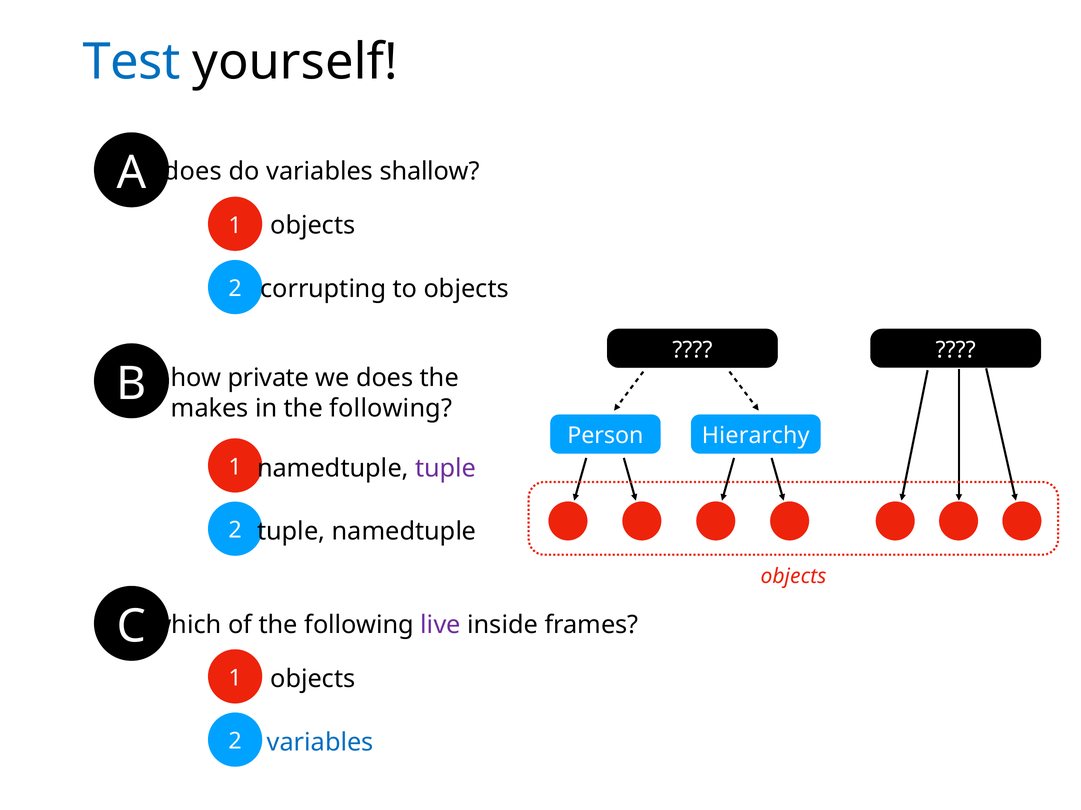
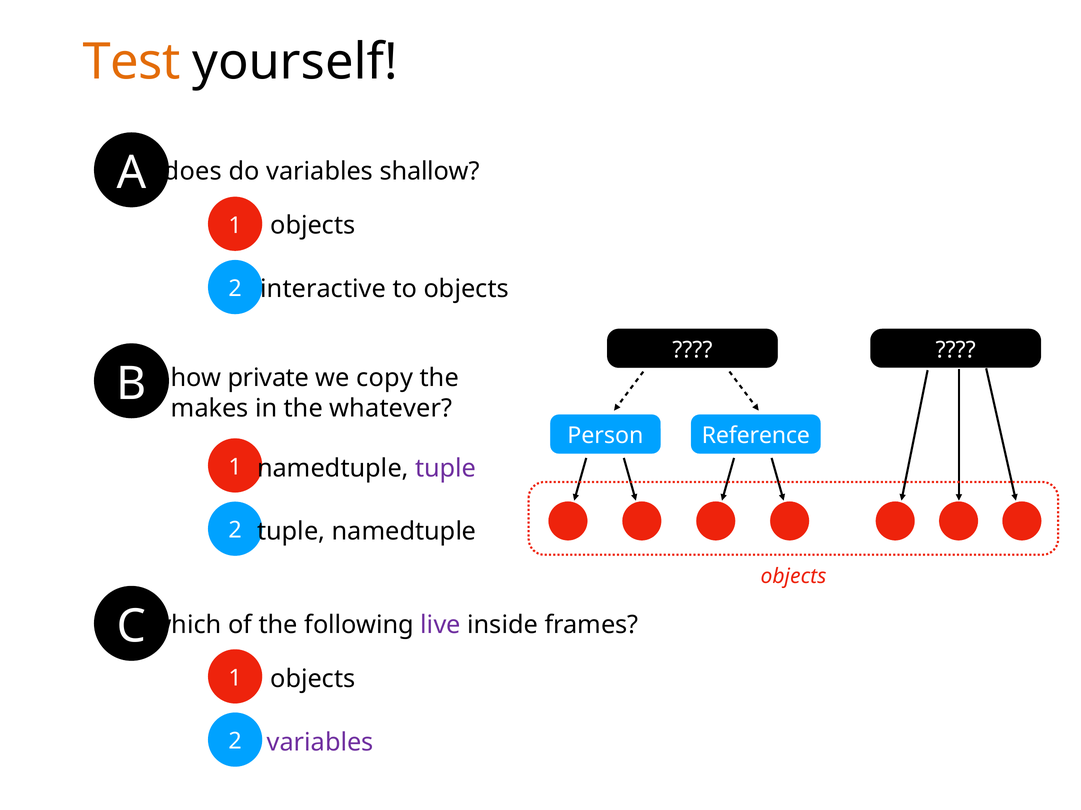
Test colour: blue -> orange (131, 62)
corrupting: corrupting -> interactive (323, 289)
we does: does -> copy (385, 378)
in the following: following -> whatever (391, 409)
Hierarchy: Hierarchy -> Reference (756, 436)
variables colour: blue -> purple (320, 743)
